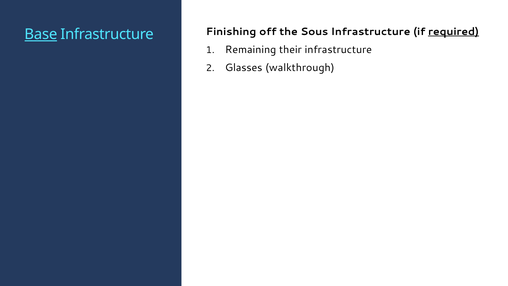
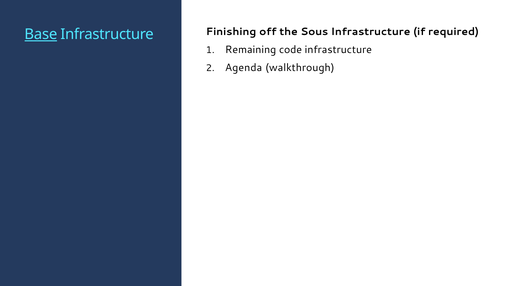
required underline: present -> none (454, 31)
their: their -> code (290, 49)
Glasses: Glasses -> Agenda (244, 67)
